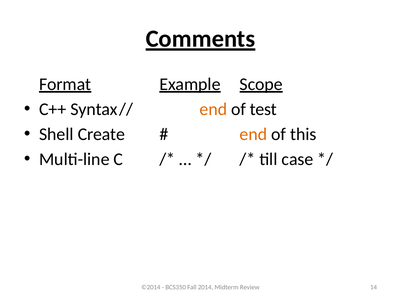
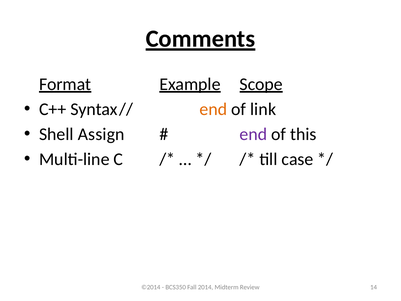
test: test -> link (263, 109)
Create: Create -> Assign (101, 134)
end colour: orange -> purple (253, 134)
